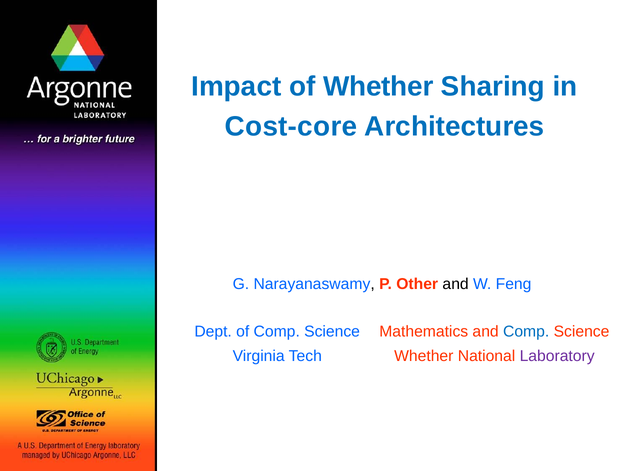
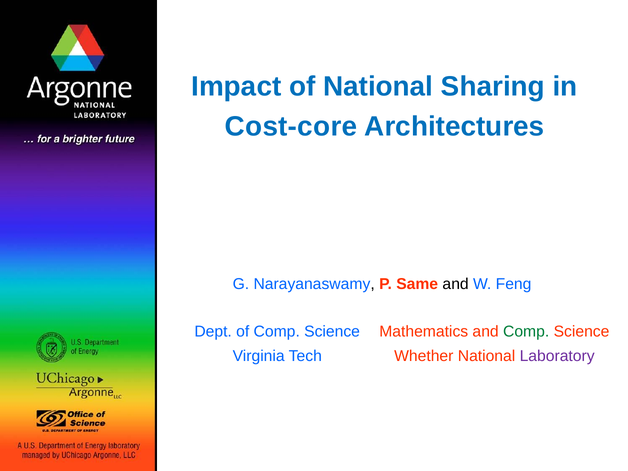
of Whether: Whether -> National (378, 86)
Other: Other -> Same (417, 284)
Comp colour: blue -> green (526, 331)
